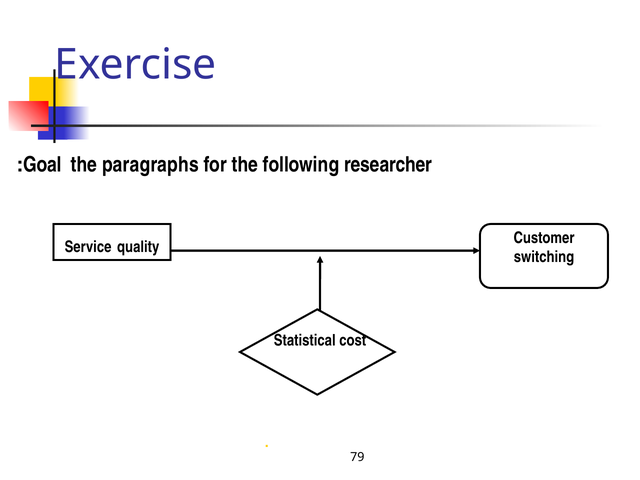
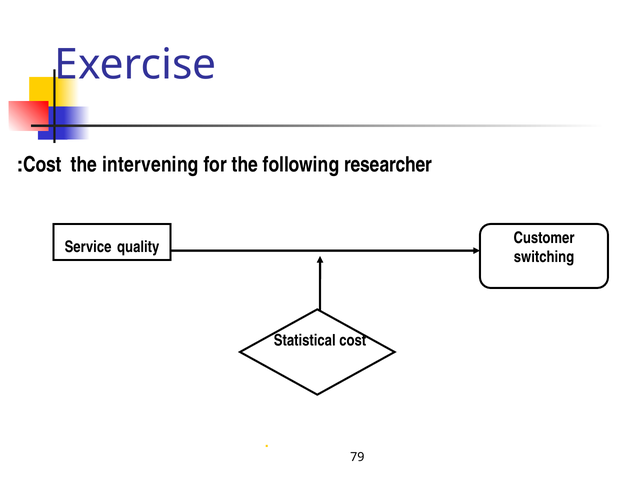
Goal: Goal -> Cost (42, 165)
paragraphs: paragraphs -> intervening (150, 165)
